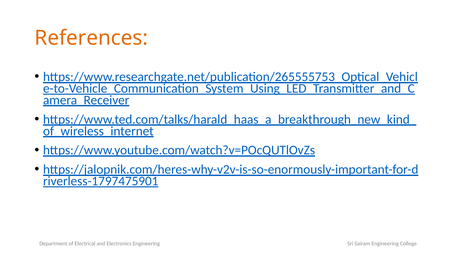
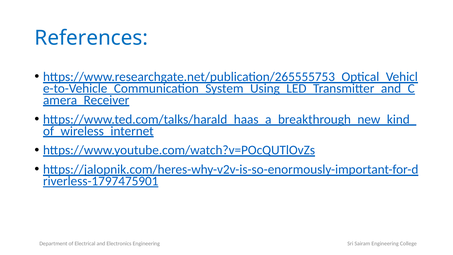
References colour: orange -> blue (91, 38)
